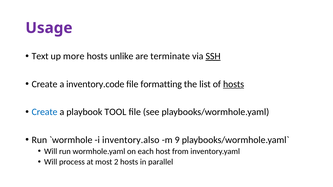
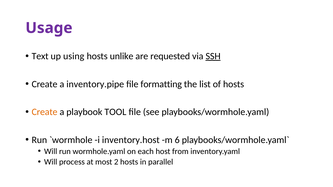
more: more -> using (74, 56)
terminate: terminate -> requested (170, 56)
inventory.code: inventory.code -> inventory.pipe (95, 84)
hosts underline: present -> none (234, 84)
Create colour: blue -> orange (45, 112)
inventory.also: inventory.also -> inventory.host (131, 140)
9: 9 -> 6 (177, 140)
